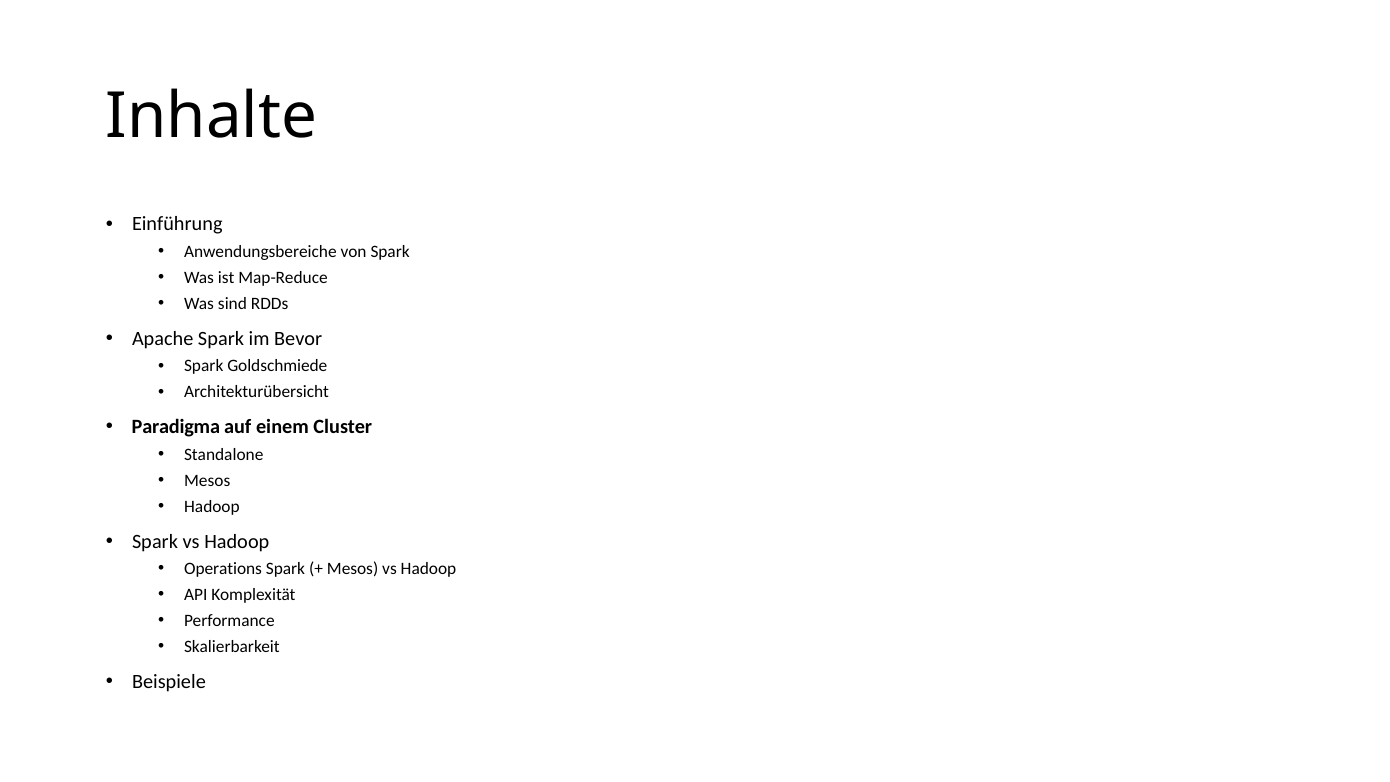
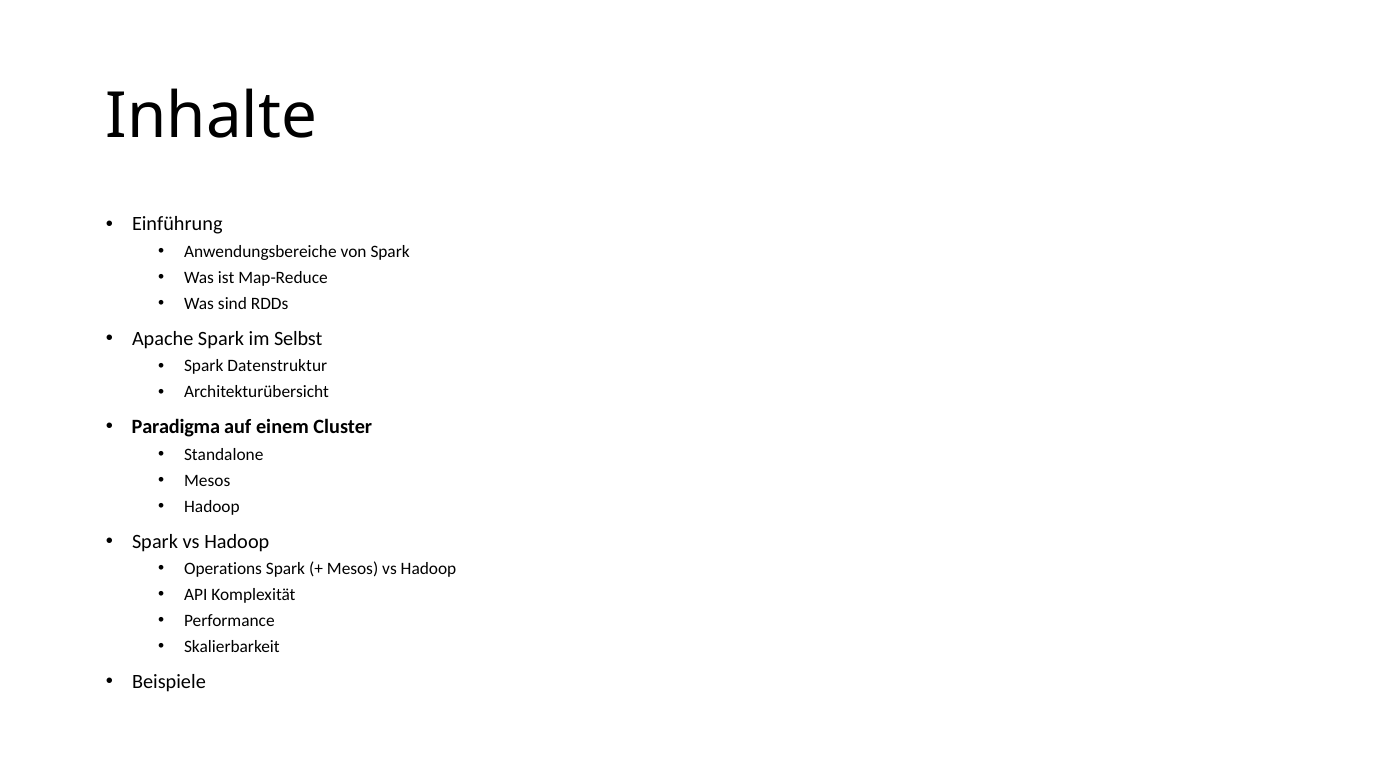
Bevor: Bevor -> Selbst (298, 339)
Goldschmiede: Goldschmiede -> Datenstruktur (277, 366)
